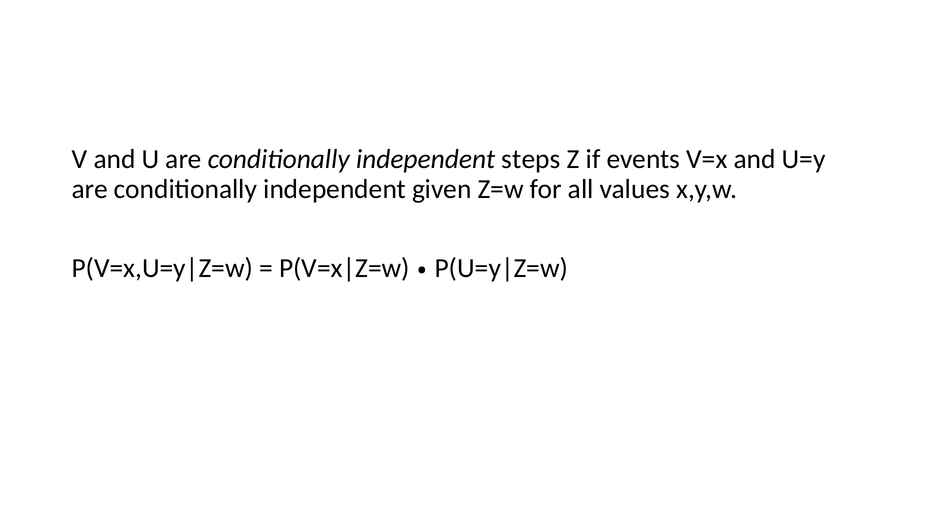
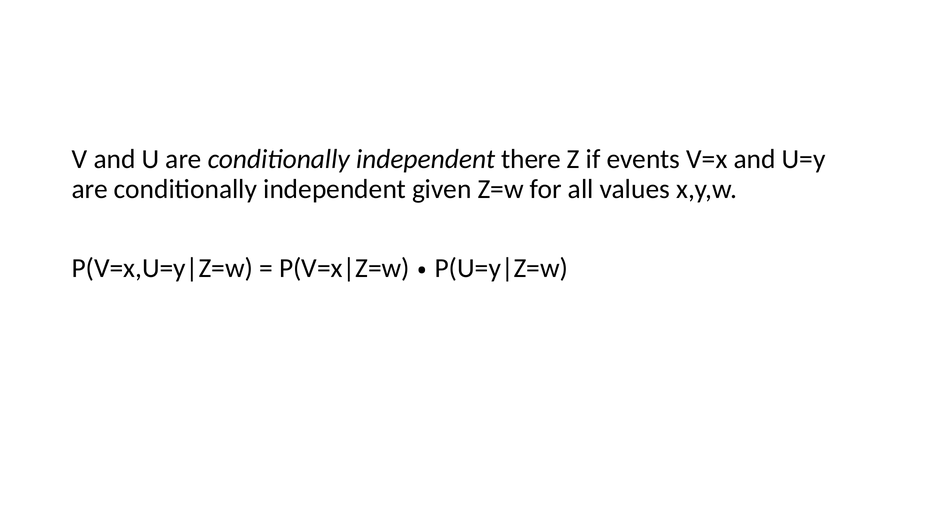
steps: steps -> there (531, 159)
